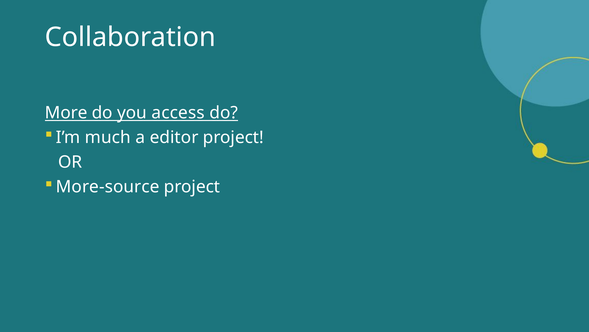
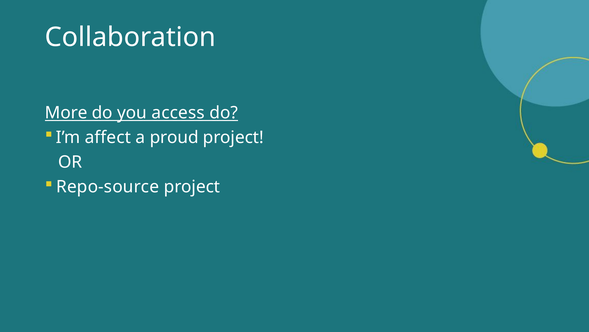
much: much -> affect (108, 137)
editor: editor -> proud (174, 137)
More-source: More-source -> Repo-source (108, 187)
